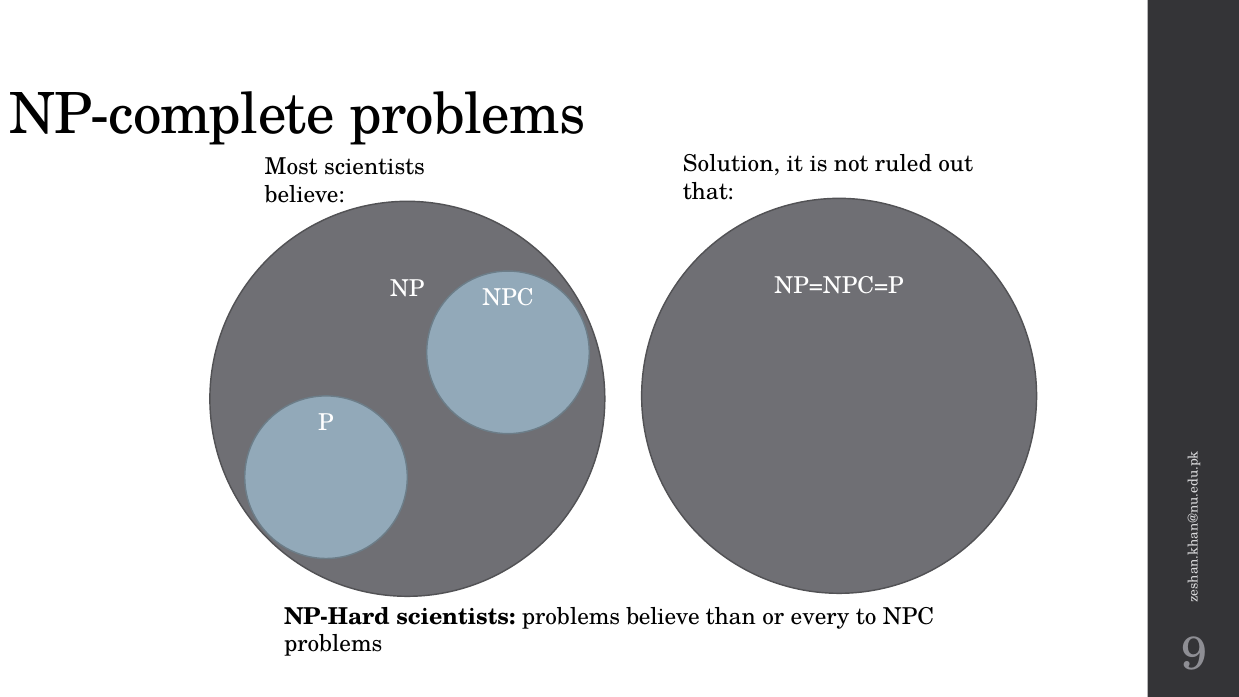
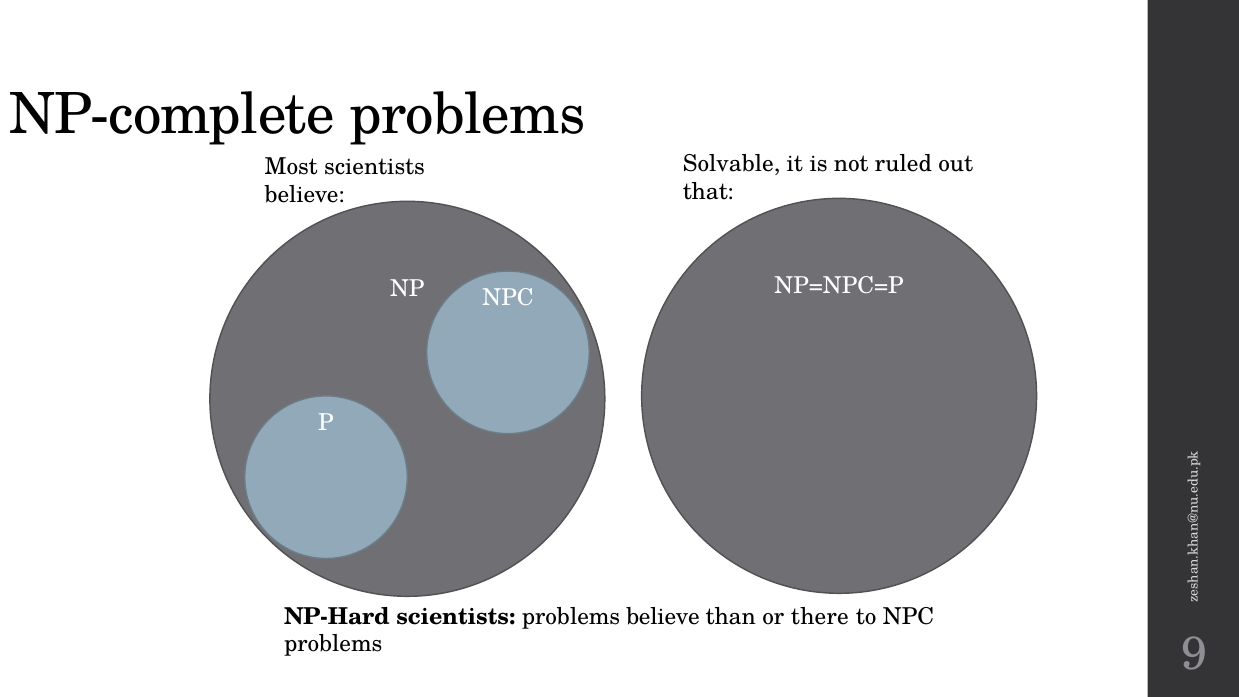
Solution: Solution -> Solvable (732, 164)
every: every -> there (820, 616)
